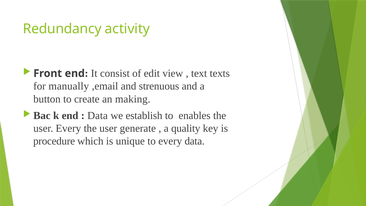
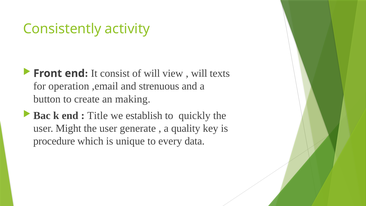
Redundancy: Redundancy -> Consistently (62, 29)
of edit: edit -> will (152, 73)
text: text -> will (199, 73)
manually: manually -> operation (69, 86)
Data: Data -> Title (98, 116)
enables: enables -> quickly (195, 116)
user Every: Every -> Might (68, 128)
